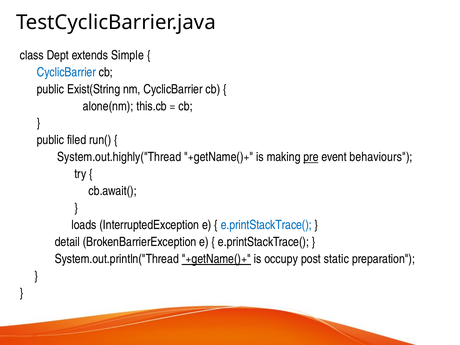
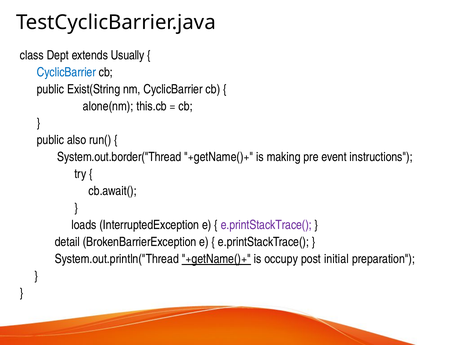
Simple: Simple -> Usually (128, 55)
filed: filed -> also (77, 140)
System.out.highly("Thread: System.out.highly("Thread -> System.out.border("Thread (119, 157)
pre underline: present -> none (311, 157)
behaviours: behaviours -> instructions (381, 157)
e.printStackTrace( colour: blue -> purple (266, 225)
static: static -> initial (336, 259)
